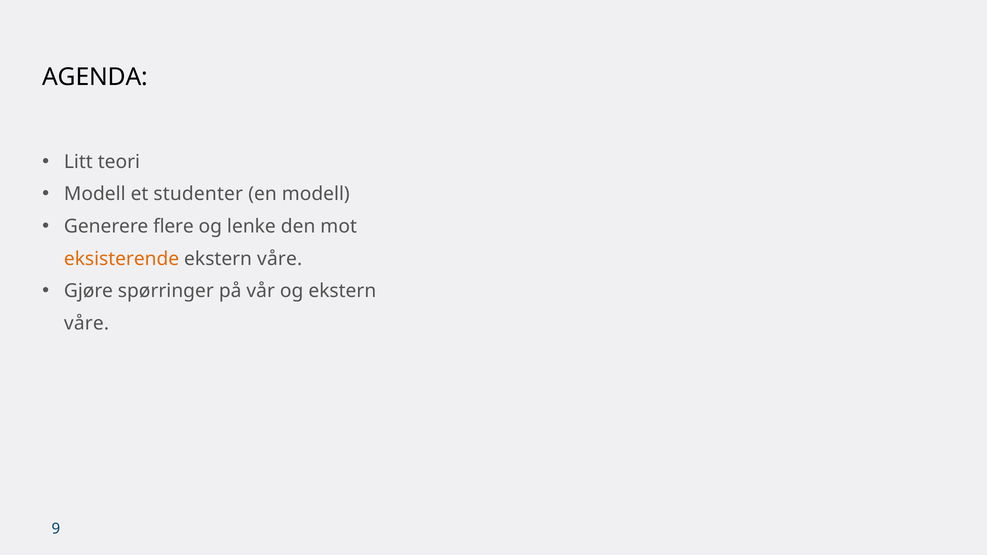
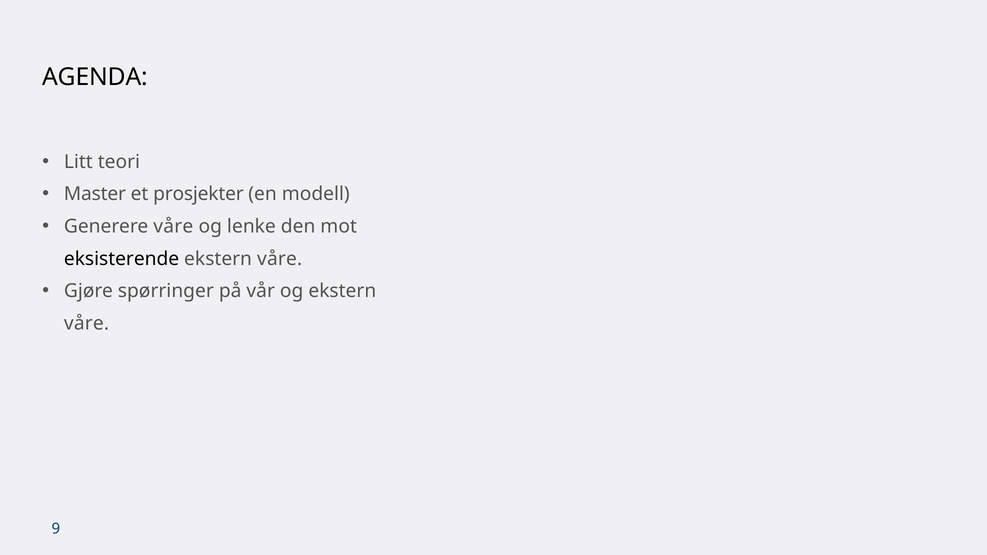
Modell: Modell -> Master (95, 194)
studenter: studenter -> prosjekter (198, 194)
Generere flere: flere -> våre (173, 227)
eksisterende colour: orange -> black (122, 259)
